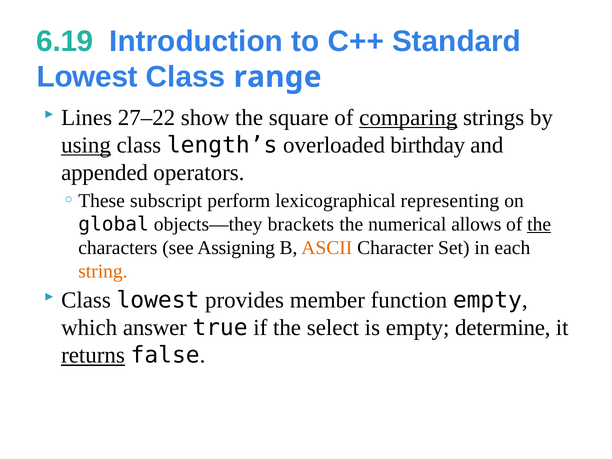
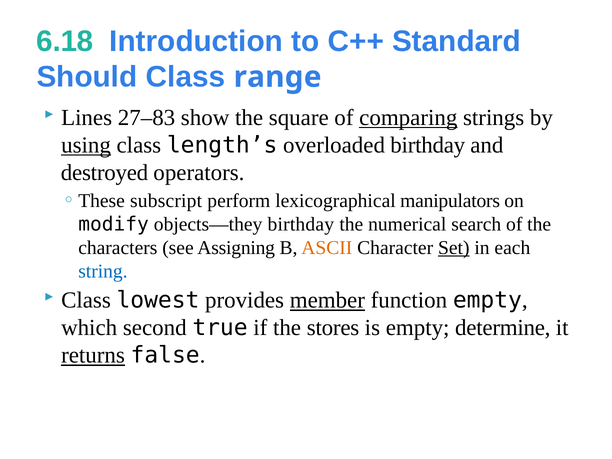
6.19: 6.19 -> 6.18 (65, 41)
Lowest: Lowest -> Should (87, 77)
27–22: 27–22 -> 27–83 (147, 118)
appended: appended -> destroyed (105, 173)
representing: representing -> manipulators (450, 201)
global: global -> modify (114, 224)
objects—they brackets: brackets -> birthday (301, 224)
allows: allows -> search (476, 224)
the underline: present -> none (539, 224)
Set underline: none -> present (454, 248)
string colour: orange -> blue (103, 271)
member underline: none -> present (327, 300)
answer: answer -> second (155, 328)
select: select -> stores (333, 328)
